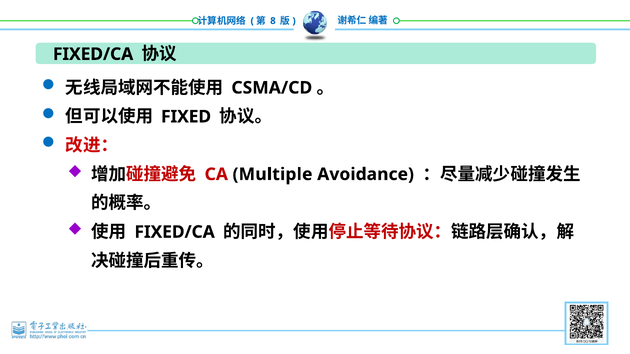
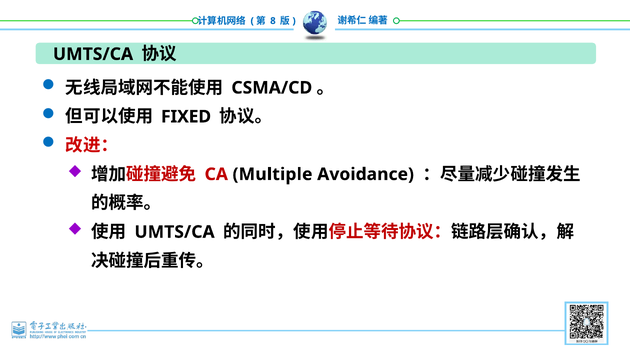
FIXED/CA: FIXED/CA -> UMTS/CA (93, 54)
FIXED/CA: FIXED/CA -> UMTS/CA (175, 232)
